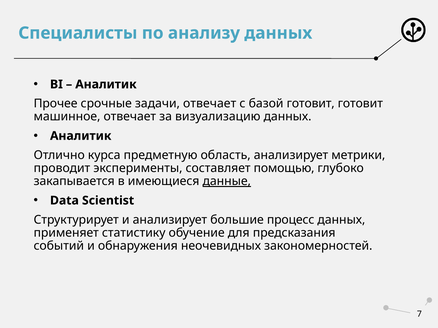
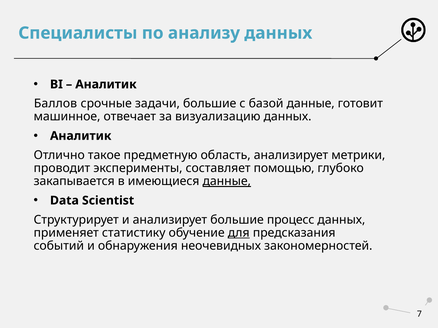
Прочее: Прочее -> Баллов (55, 104)
задачи отвечает: отвечает -> большие (210, 104)
базой готовит: готовит -> данные (311, 104)
курса: курса -> такое (104, 155)
для underline: none -> present (239, 233)
